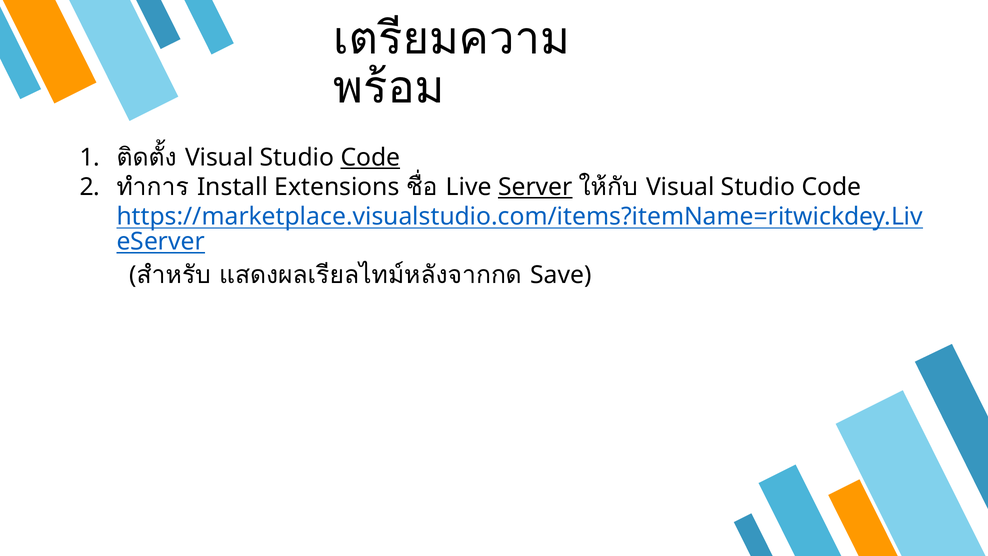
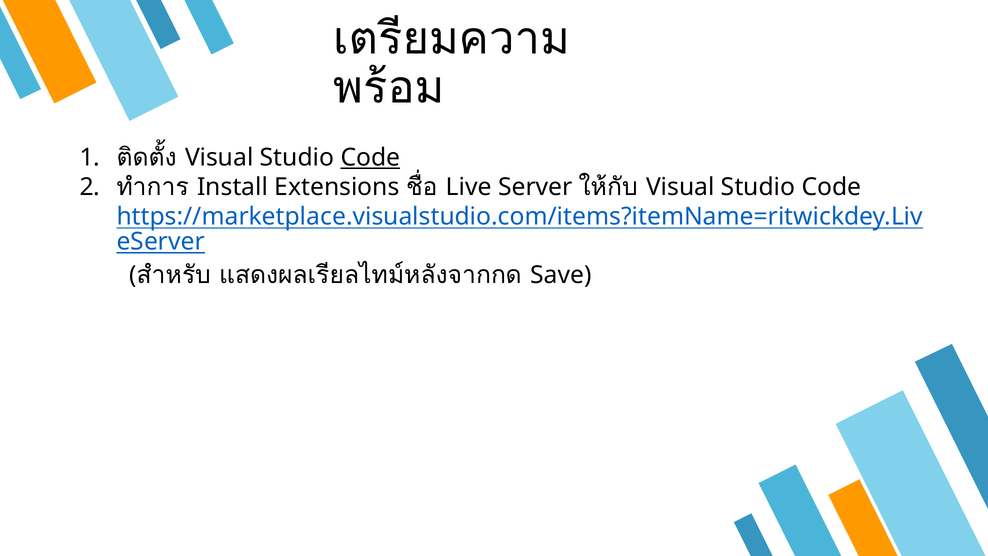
Server underline: present -> none (535, 187)
